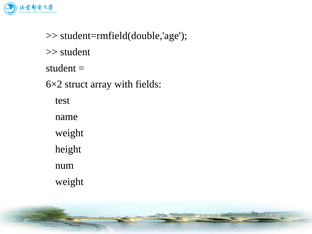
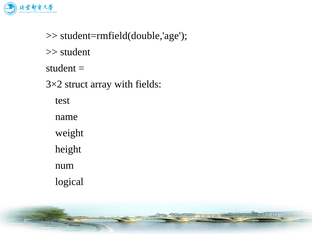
6×2: 6×2 -> 3×2 (54, 84)
weight: weight -> logical (69, 182)
